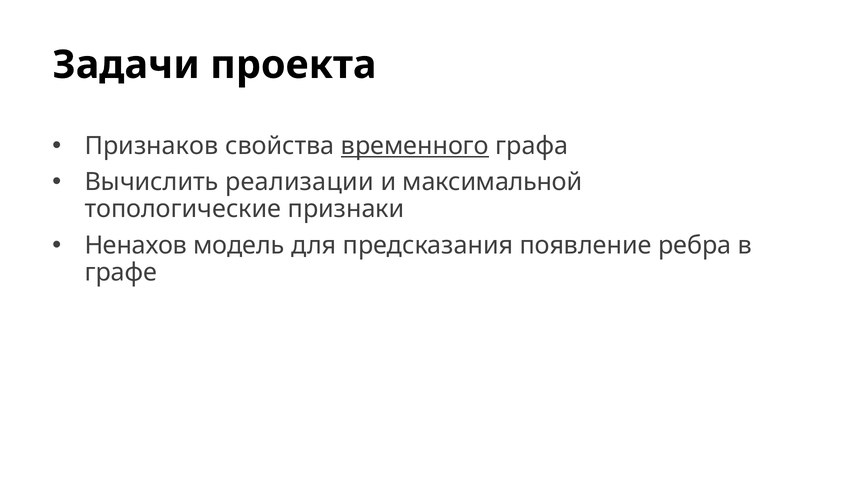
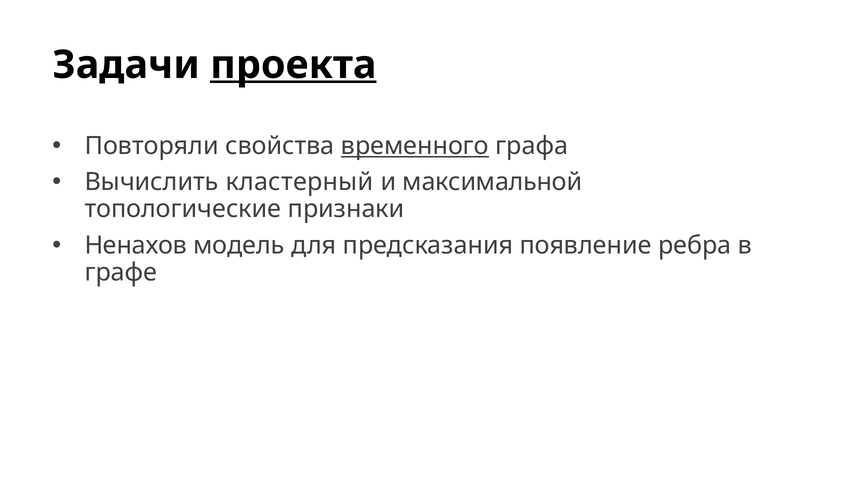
проекта underline: none -> present (293, 65)
Признаков: Признаков -> Повторяли (152, 146)
реализации: реализации -> кластерный (299, 182)
